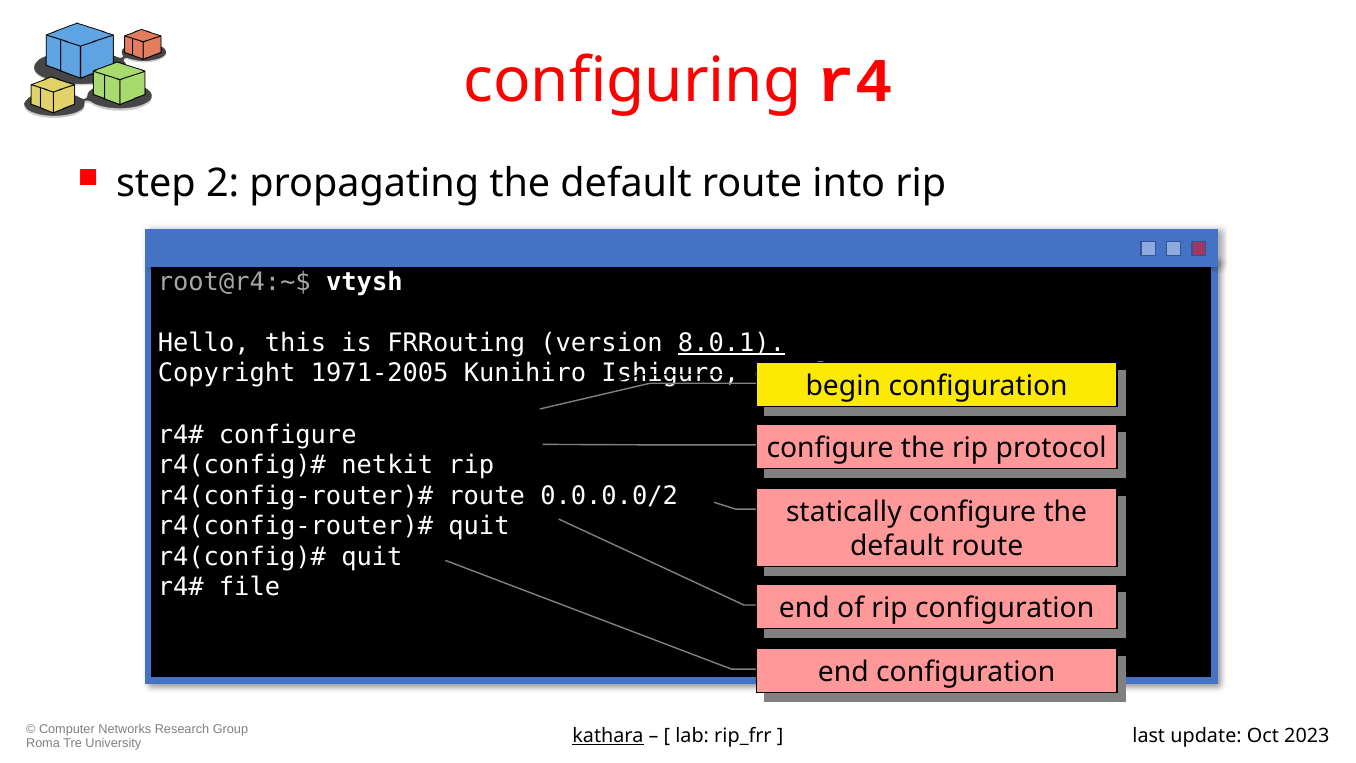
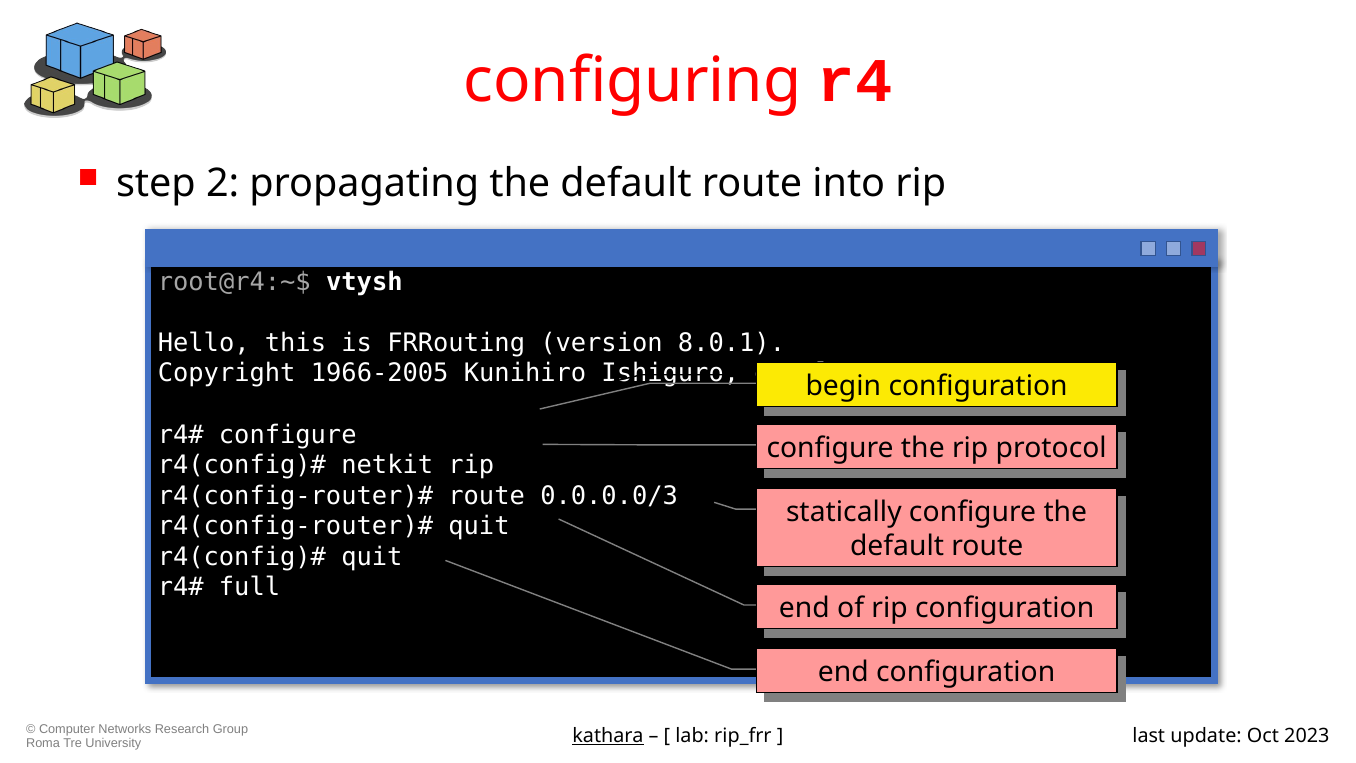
8.0.1 underline: present -> none (732, 343)
1971-2005: 1971-2005 -> 1966-2005 (380, 373)
0.0.0.0/2: 0.0.0.0/2 -> 0.0.0.0/3 (609, 496)
file: file -> full (250, 587)
